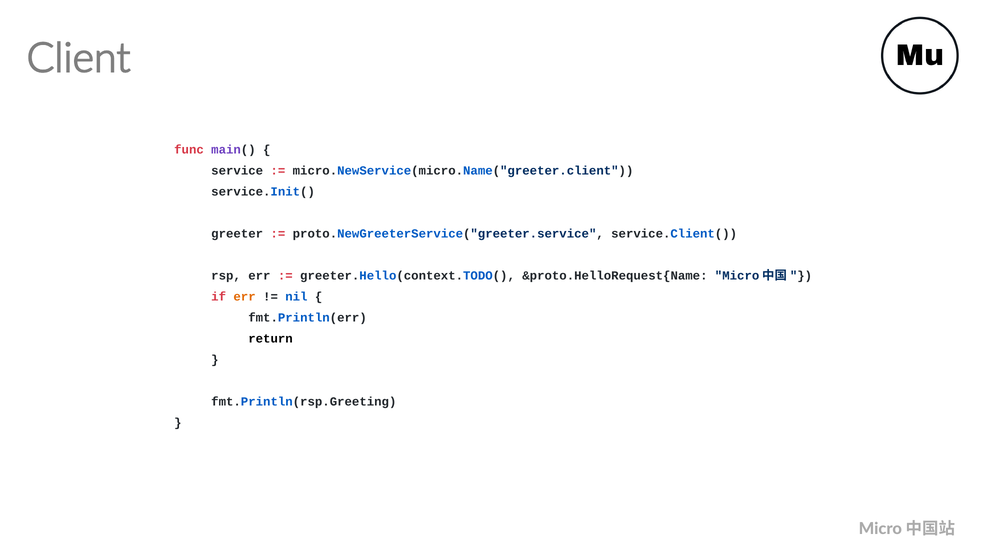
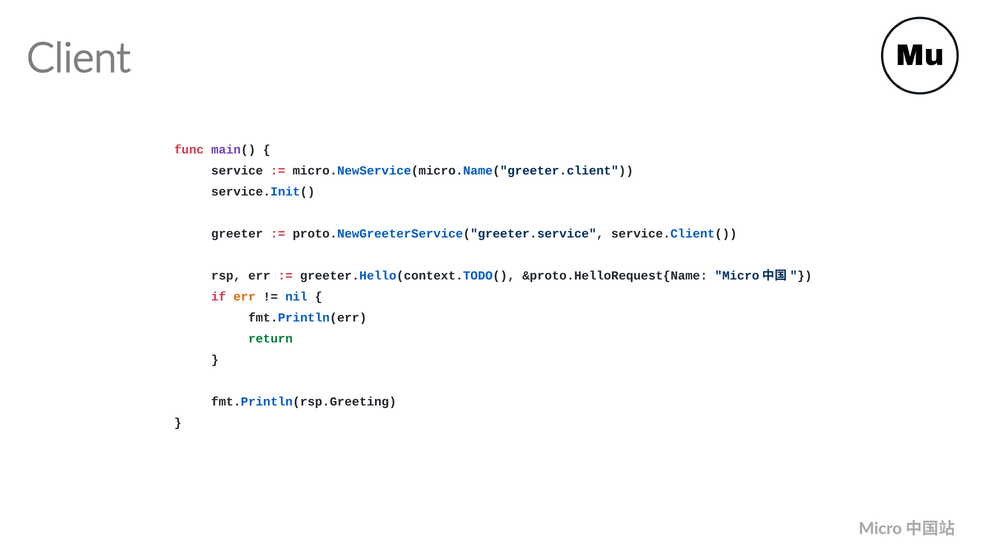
return colour: black -> green (271, 339)
